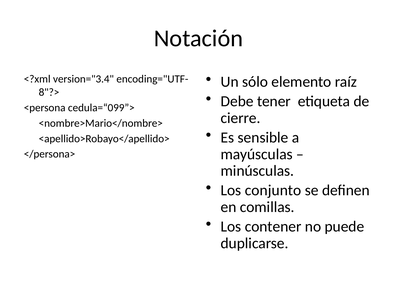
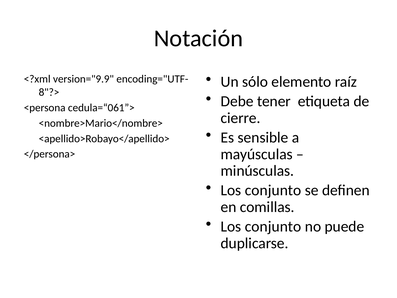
version="3.4: version="3.4 -> version="9.9 (83, 79)
cedula=“099”>: cedula=“099”> -> cedula=“061”> (101, 108)
contener: contener -> conjunto (273, 226)
